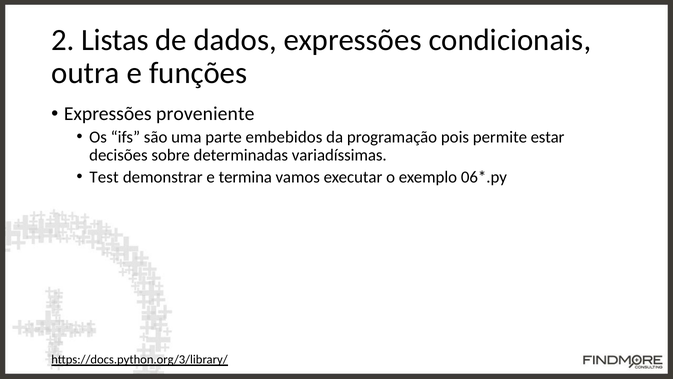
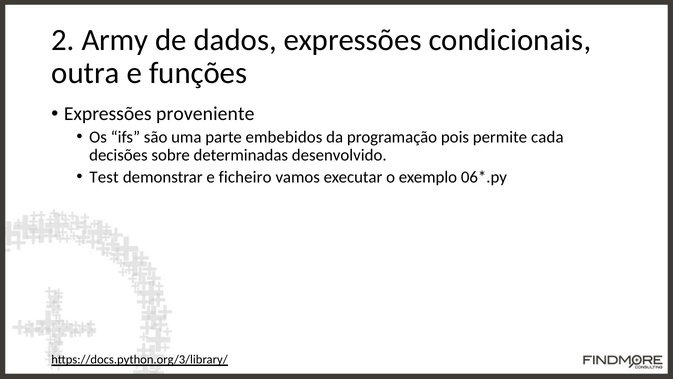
Listas: Listas -> Army (115, 40)
estar: estar -> cada (547, 137)
variadíssimas: variadíssimas -> desenvolvido (339, 155)
termina: termina -> ficheiro (245, 177)
